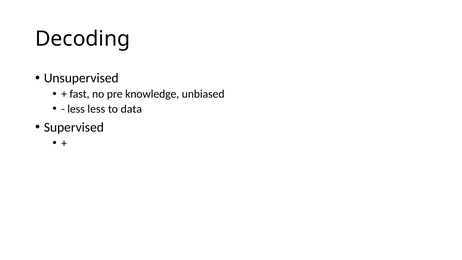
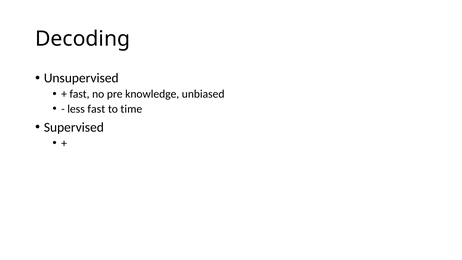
less less: less -> fast (96, 109)
data: data -> time (131, 109)
